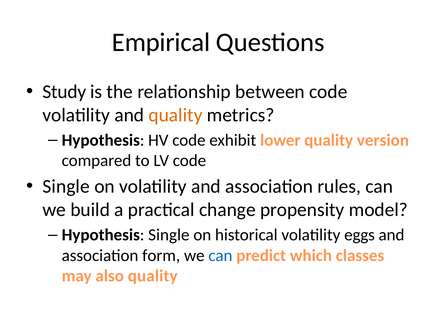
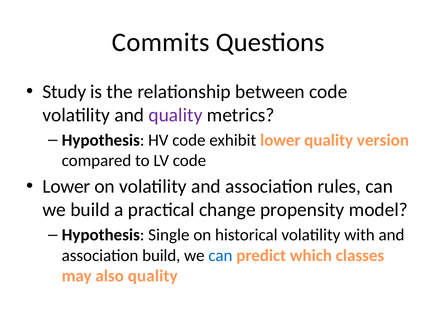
Empirical: Empirical -> Commits (161, 42)
quality colour: orange -> purple (176, 115)
Single: Single -> Lower (66, 186)
eggs: eggs -> with (359, 235)
association form: form -> build (161, 255)
